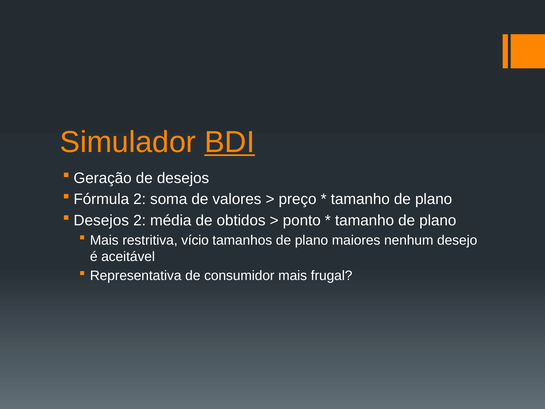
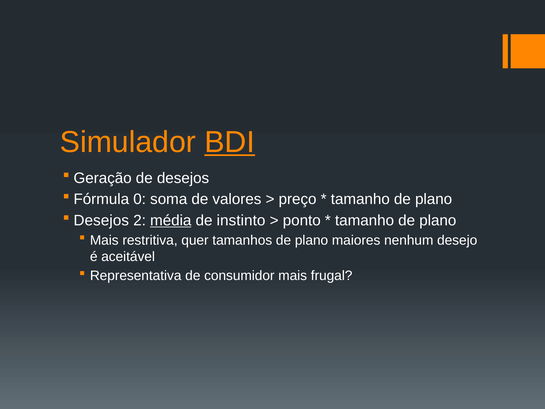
Fórmula 2: 2 -> 0 (140, 199)
média underline: none -> present (171, 220)
obtidos: obtidos -> instinto (241, 220)
vício: vício -> quer (195, 240)
